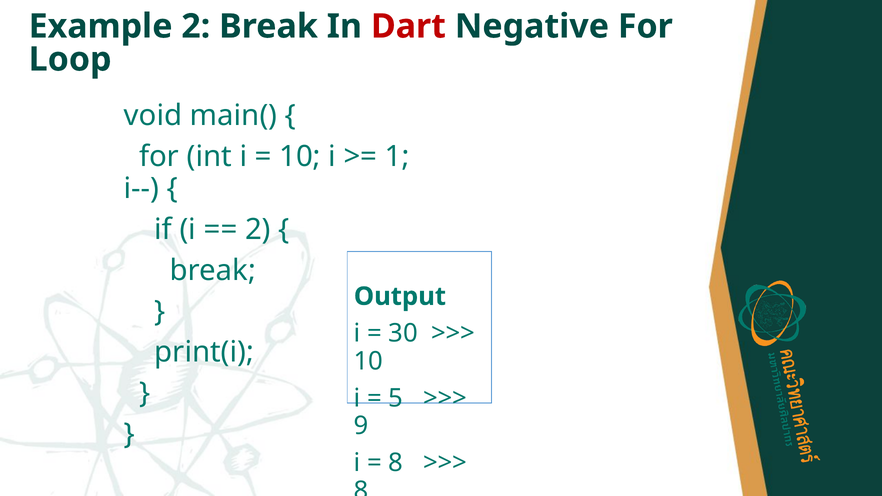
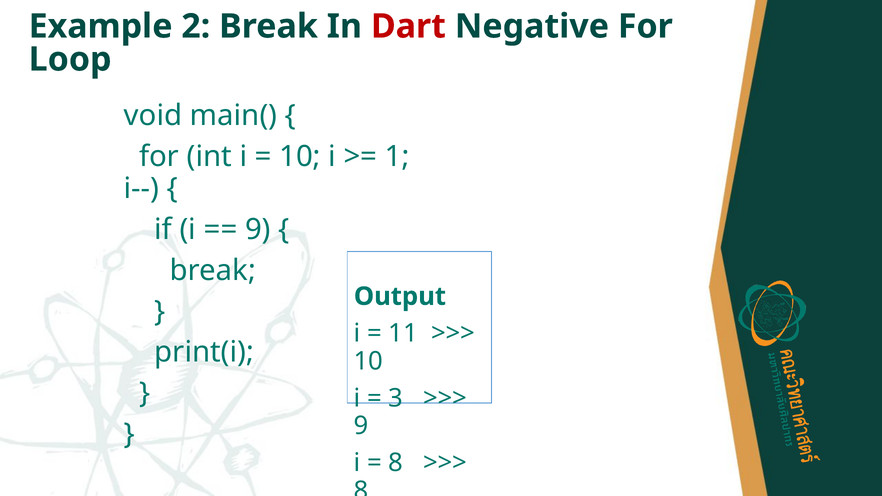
2: 2 -> 9 (258, 229)
30: 30 -> 11 (403, 333)
5: 5 -> 3 (396, 398)
